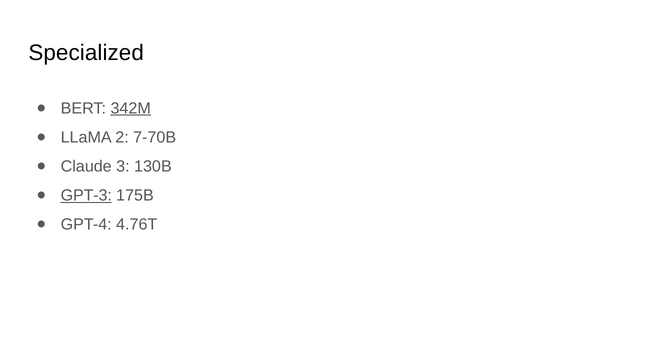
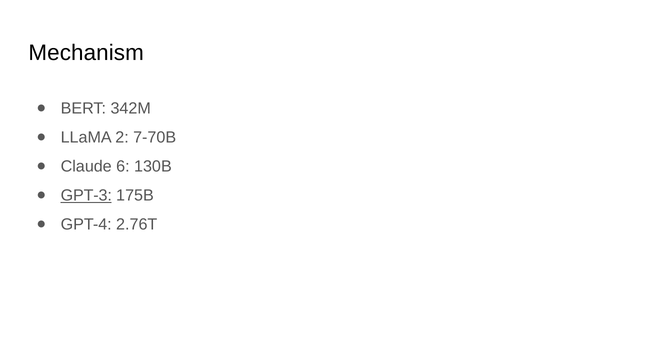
Specialized: Specialized -> Mechanism (86, 53)
342M underline: present -> none (131, 108)
3: 3 -> 6 (123, 166)
4.76T: 4.76T -> 2.76T (137, 224)
